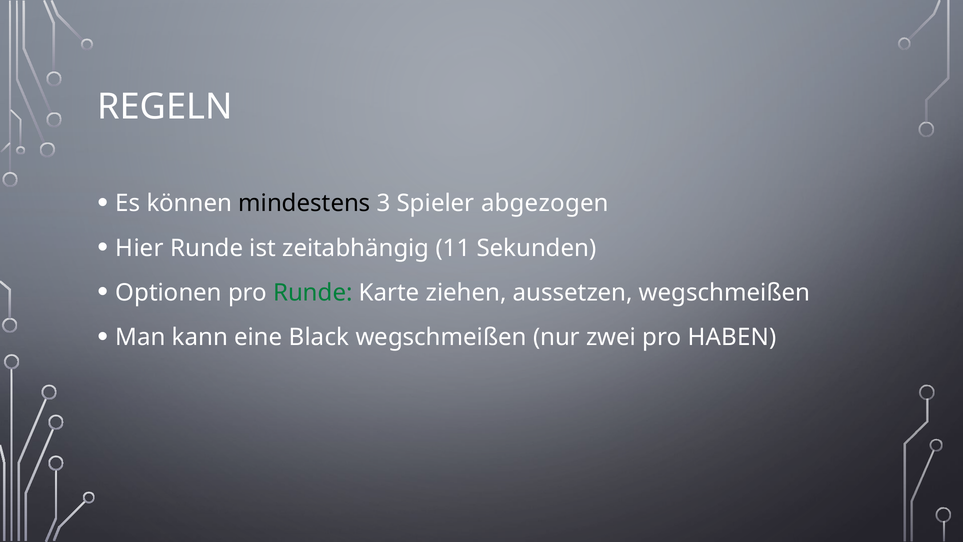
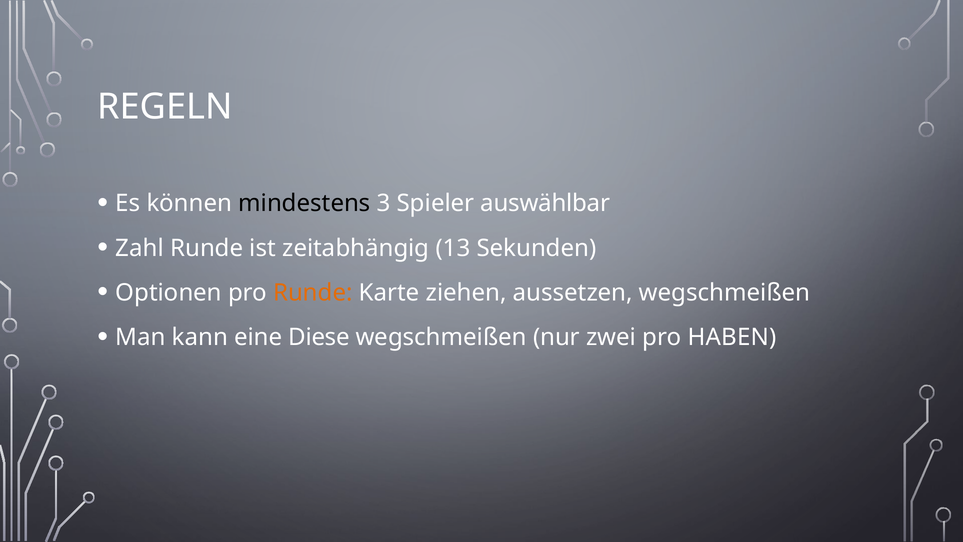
abgezogen: abgezogen -> auswählbar (545, 203)
Hier: Hier -> Zahl (140, 248)
11: 11 -> 13 (453, 248)
Runde colour: green -> orange (313, 293)
Black: Black -> Diese (319, 337)
